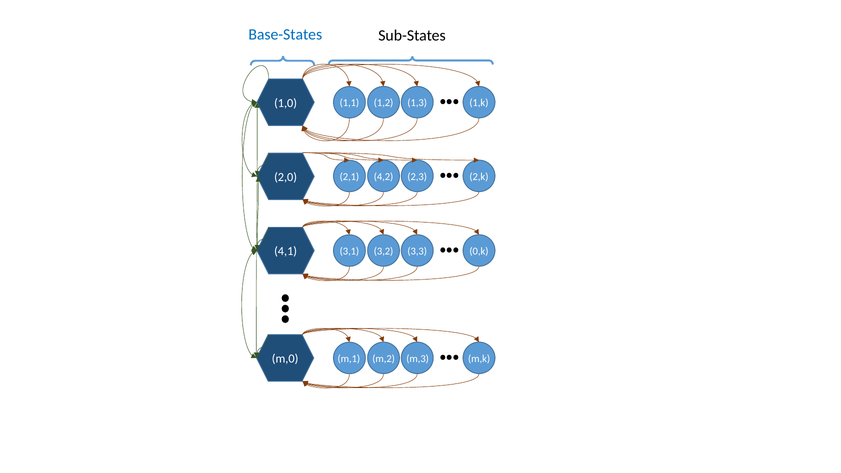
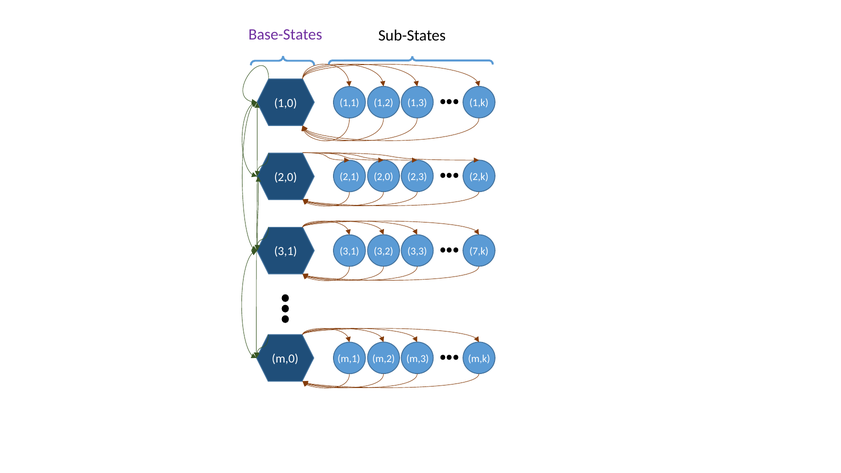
Base-States colour: blue -> purple (285, 34)
2,1 4,2: 4,2 -> 2,0 (384, 177)
4,1: 4,1 -> 3,1 (286, 251)
0,k: 0,k -> 7,k (479, 251)
